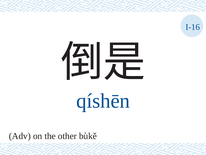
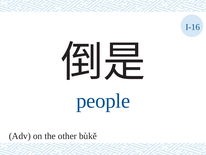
qíshēn: qíshēn -> people (103, 101)
